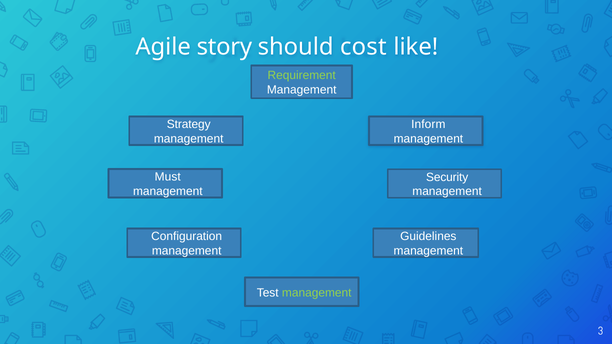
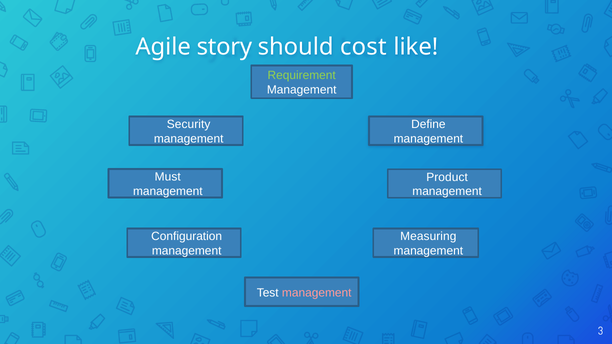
Strategy: Strategy -> Security (189, 124)
Inform: Inform -> Define (428, 124)
Security: Security -> Product (447, 177)
Guidelines: Guidelines -> Measuring (428, 237)
management colour: light green -> pink (317, 293)
